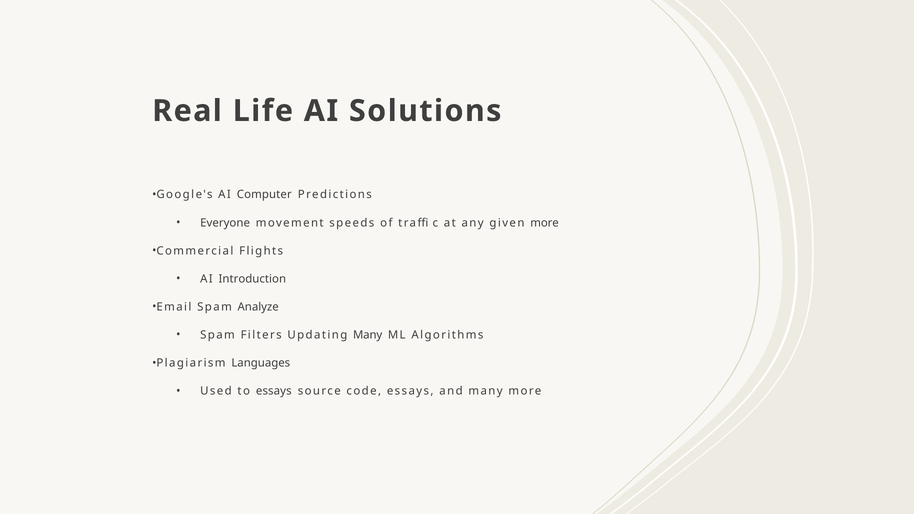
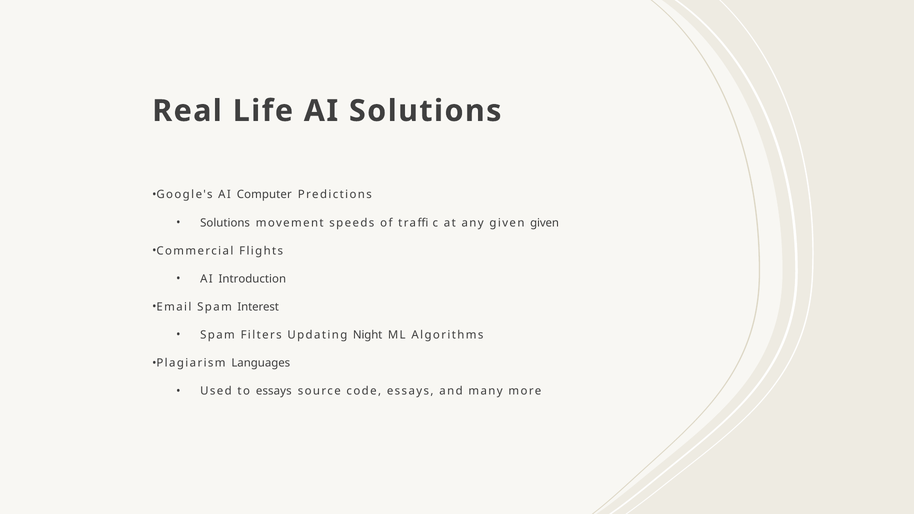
Everyone: Everyone -> Solutions (225, 223)
given more: more -> given (545, 223)
Analyze: Analyze -> Interest (258, 307)
Updating Many: Many -> Night (368, 335)
